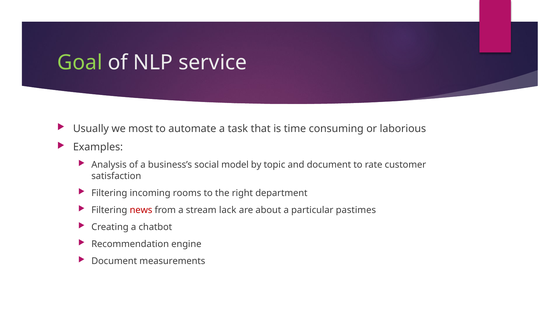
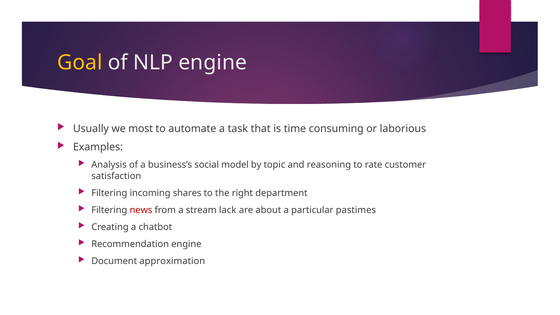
Goal colour: light green -> yellow (80, 62)
NLP service: service -> engine (213, 62)
and document: document -> reasoning (329, 165)
rooms: rooms -> shares (187, 193)
measurements: measurements -> approximation (172, 261)
